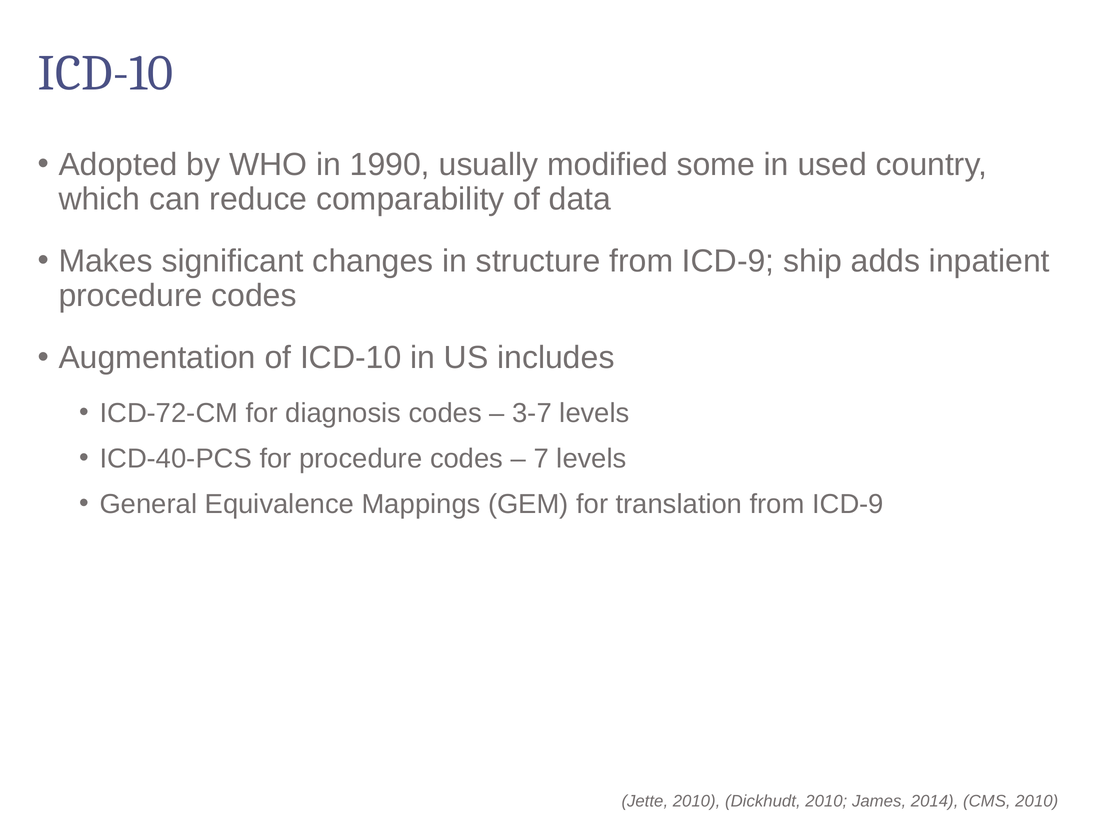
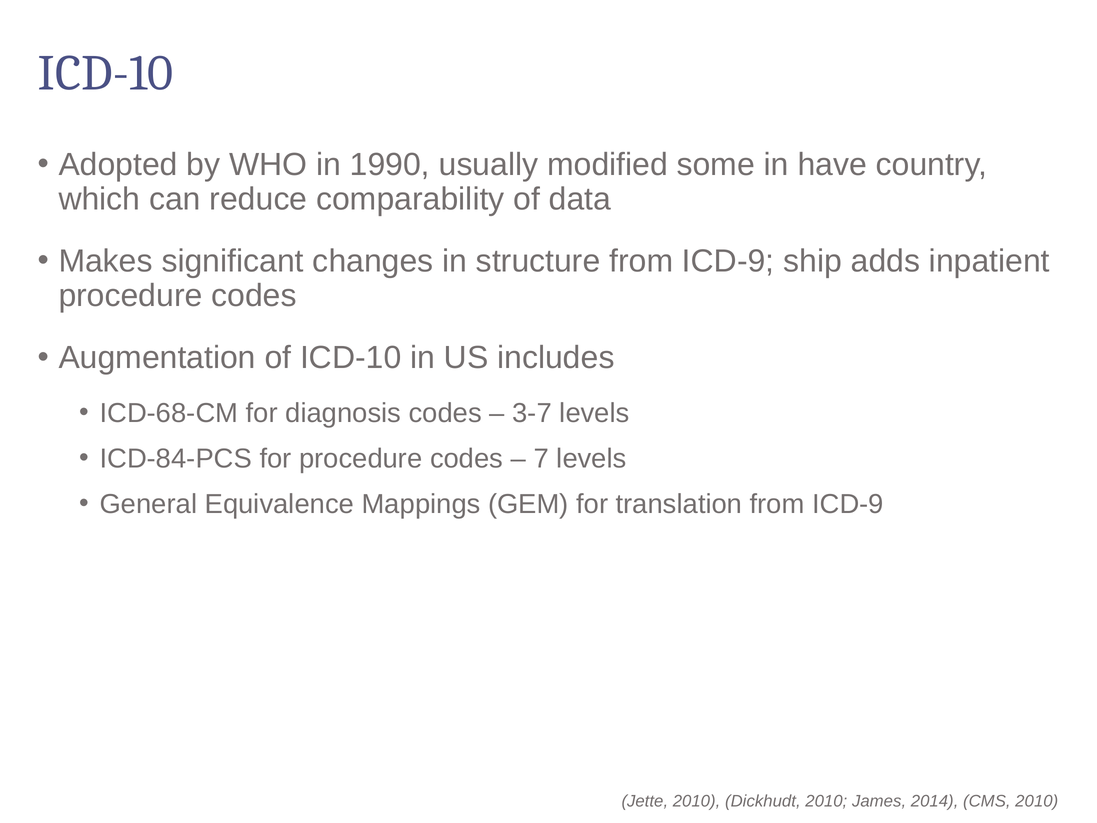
used: used -> have (832, 164)
ICD-72-CM: ICD-72-CM -> ICD-68-CM (169, 413)
ICD-40-PCS: ICD-40-PCS -> ICD-84-PCS (176, 458)
